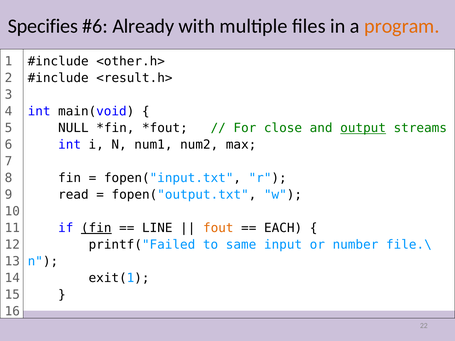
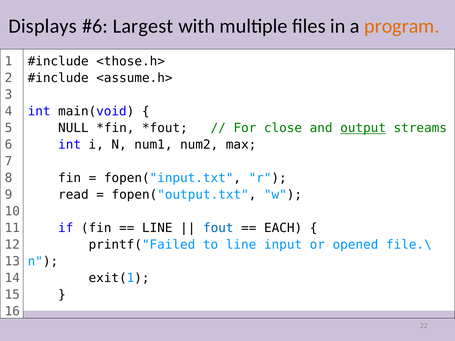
Specifies: Specifies -> Displays (43, 26)
Already: Already -> Largest (143, 26)
<other.h>: <other.h> -> <those.h> (131, 61)
<result.h>: <result.h> -> <assume.h> (134, 78)
fin underline: present -> none (96, 228)
fout colour: orange -> blue (218, 228)
to same: same -> line (241, 245)
number: number -> opened (355, 245)
